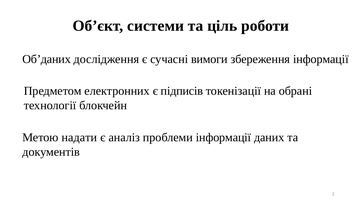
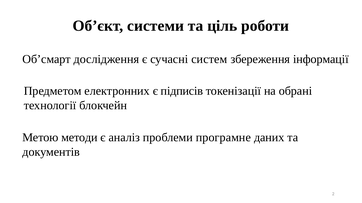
Об’даних: Об’даних -> Об’смарт (47, 59)
вимоги: вимоги -> систем (209, 59)
надати: надати -> методи (79, 138)
проблеми інформації: інформації -> програмне (223, 138)
